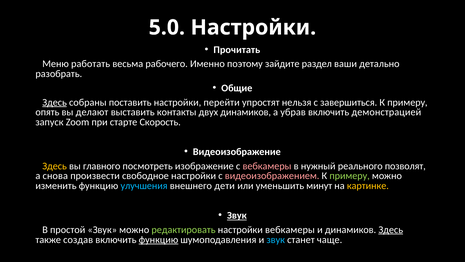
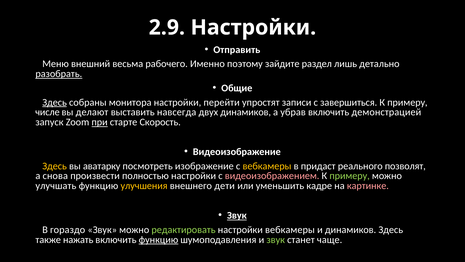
5.0: 5.0 -> 2.9 (167, 27)
Прочитать: Прочитать -> Отправить (237, 50)
работать: работать -> внешний (91, 64)
ваши: ваши -> лишь (346, 64)
разобрать underline: none -> present (59, 74)
поставить: поставить -> монитора (130, 102)
нельзя: нельзя -> записи (297, 102)
опять: опять -> числе (47, 112)
контакты: контакты -> навсегда (177, 112)
при underline: none -> present (100, 122)
главного: главного -> аватарку (102, 166)
вебкамеры colour: pink -> yellow (267, 166)
нужный: нужный -> придаст (318, 166)
свободное: свободное -> полностью (145, 176)
изменить: изменить -> улучшать (56, 186)
улучшения colour: light blue -> yellow (144, 186)
минут: минут -> кадре (319, 186)
картинке colour: yellow -> pink (368, 186)
простой: простой -> гораздо (68, 229)
Здесь underline: present -> none (391, 229)
создав: создав -> нажать (78, 239)
звук colour: light blue -> light green (276, 239)
